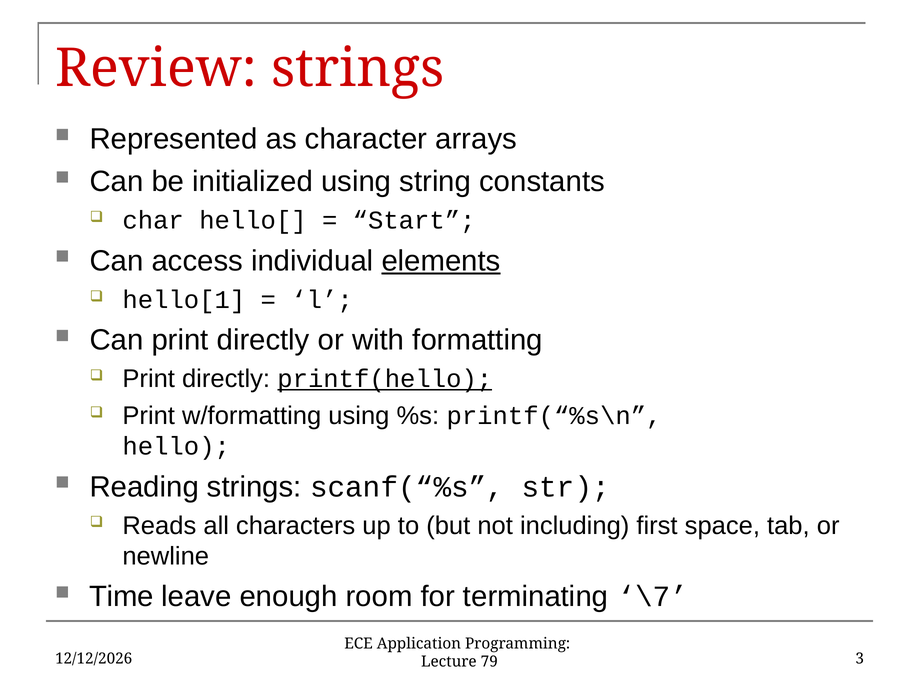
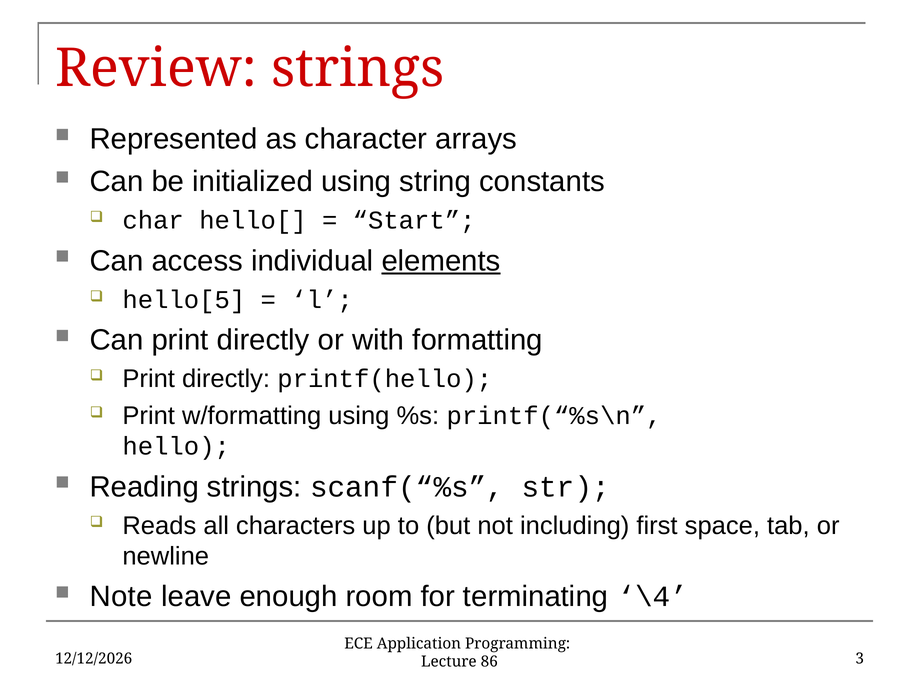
hello[1: hello[1 -> hello[5 (184, 299)
printf(hello underline: present -> none (385, 379)
Time: Time -> Note (121, 596)
\7: \7 -> \4 (653, 596)
79: 79 -> 86 (489, 661)
